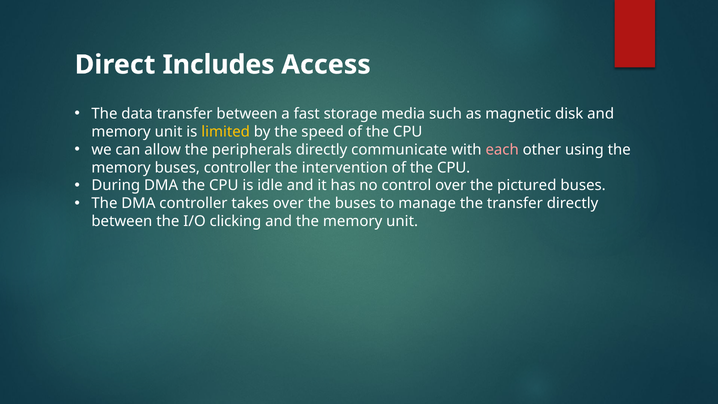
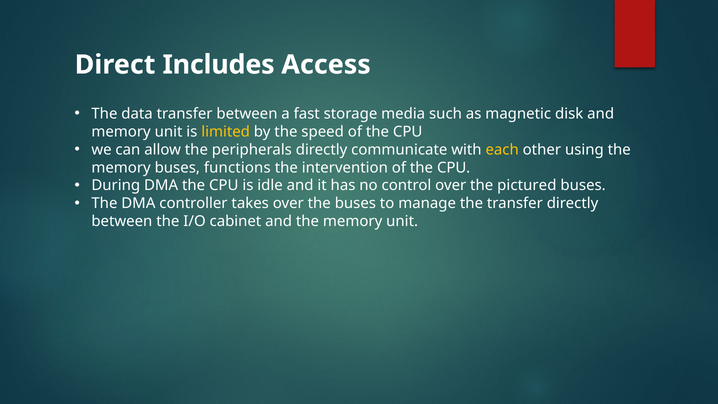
each colour: pink -> yellow (502, 150)
buses controller: controller -> functions (237, 168)
clicking: clicking -> cabinet (235, 221)
